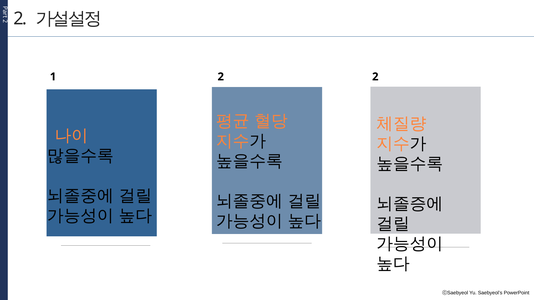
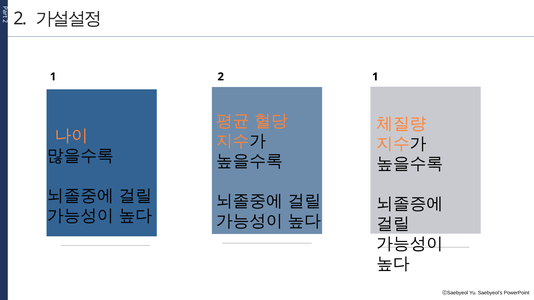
1 2 2: 2 -> 1 (375, 77)
